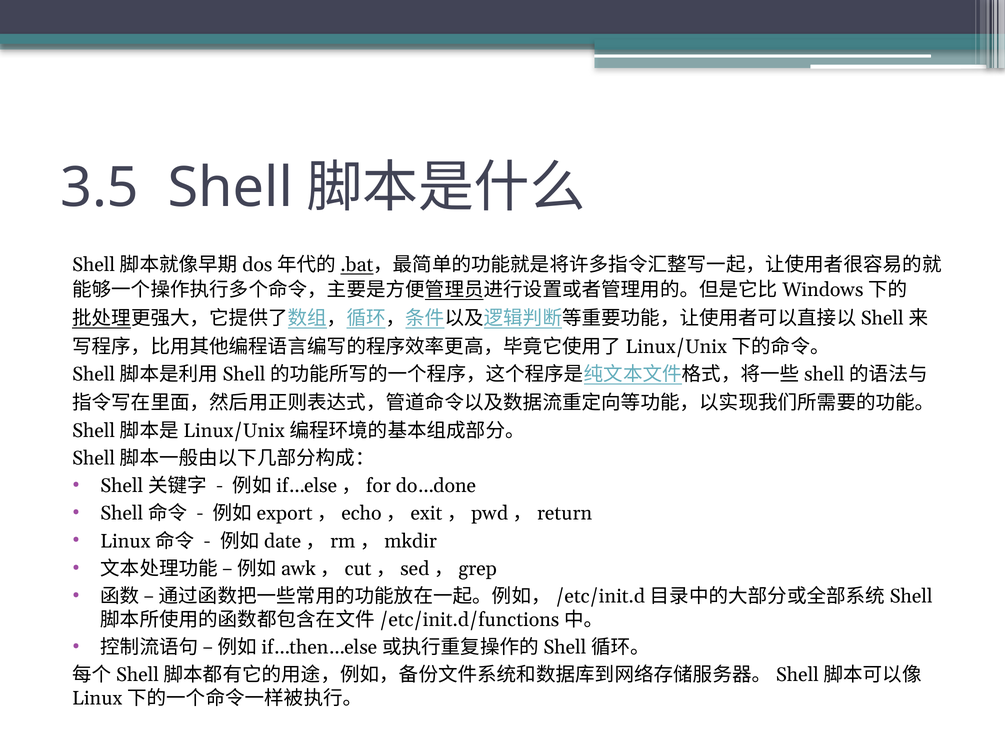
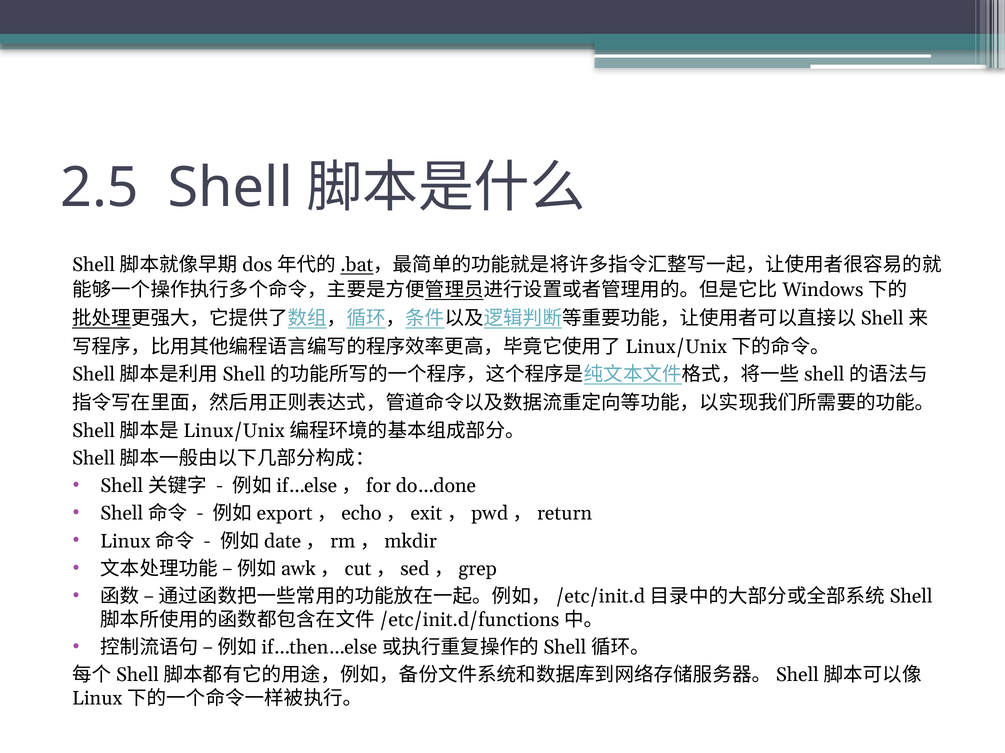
3.5: 3.5 -> 2.5 (100, 188)
